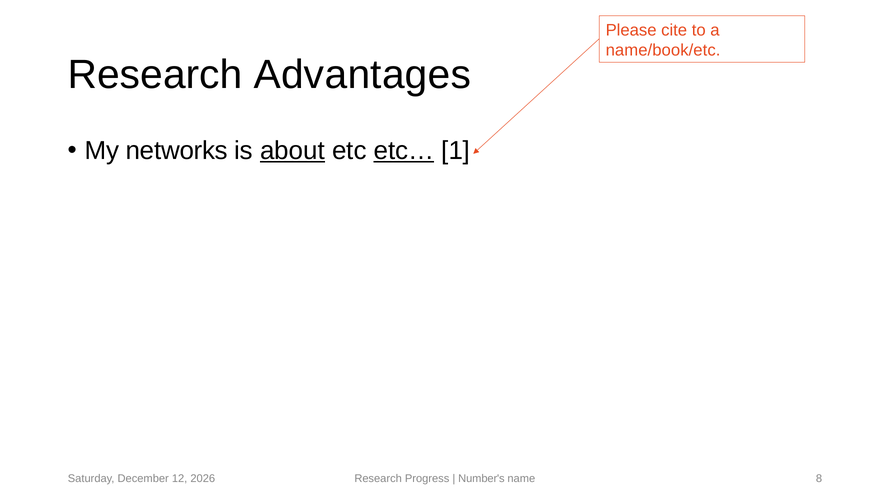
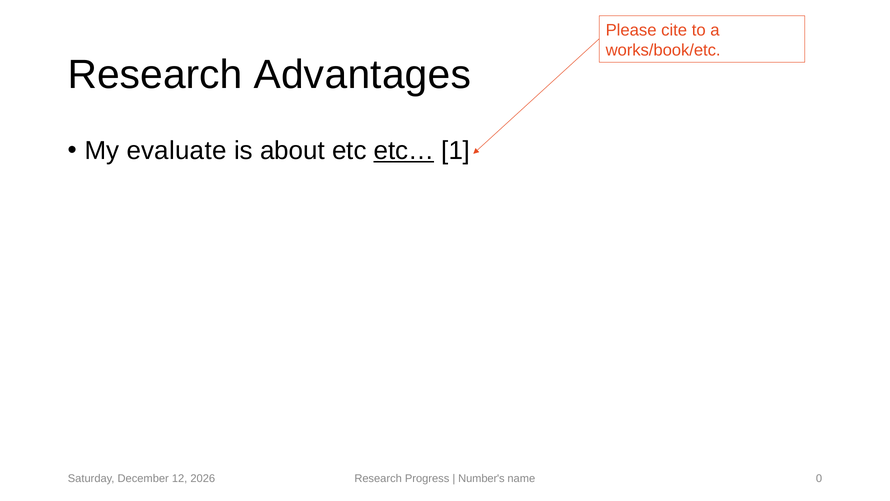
name/book/etc: name/book/etc -> works/book/etc (663, 50)
networks: networks -> evaluate (177, 150)
about underline: present -> none (292, 150)
8: 8 -> 0 (819, 478)
